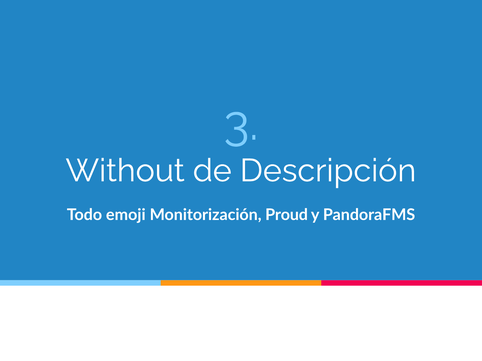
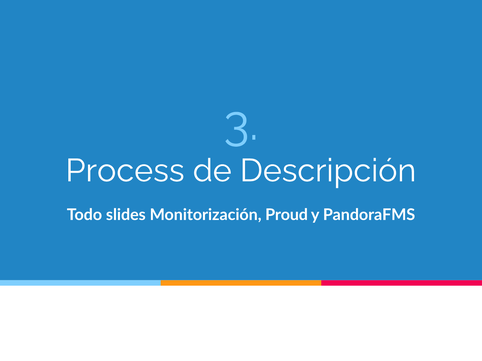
Without: Without -> Process (125, 171)
emoji: emoji -> slides (126, 215)
